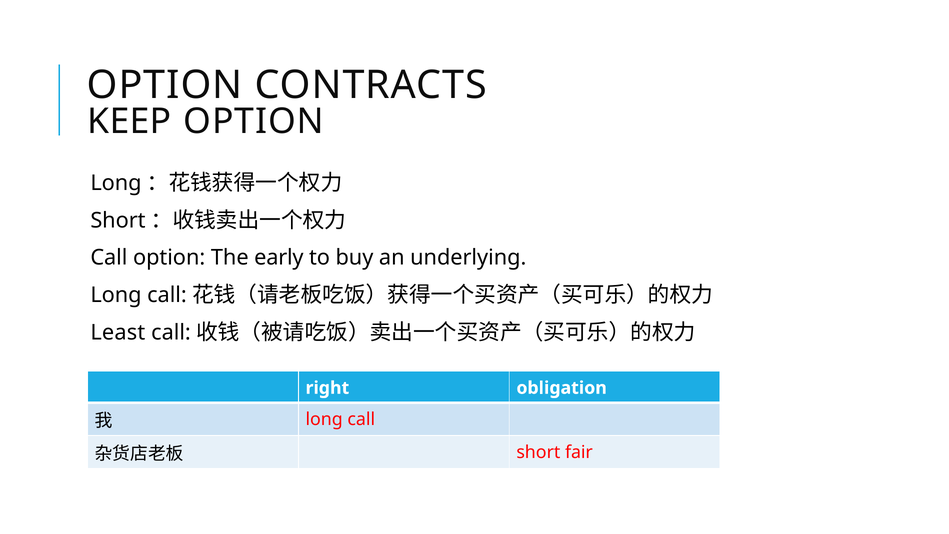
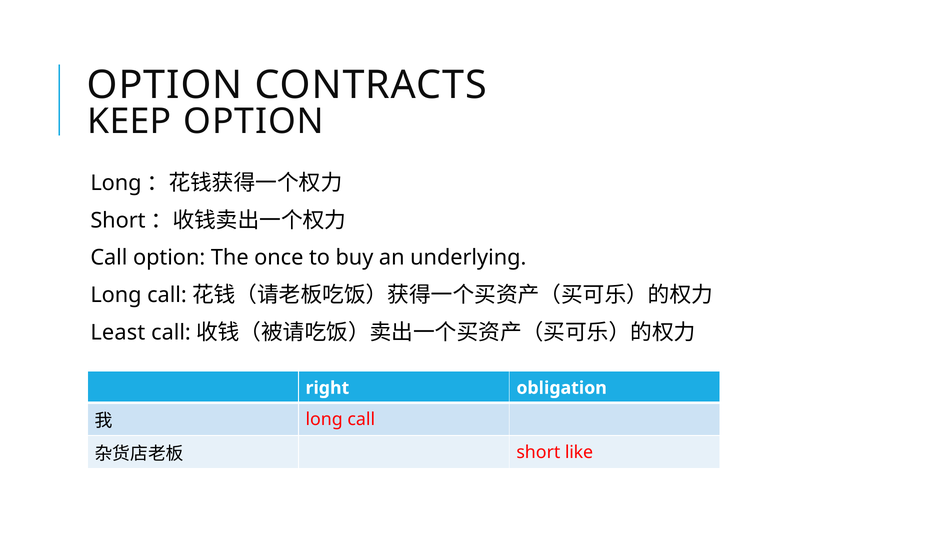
early: early -> once (279, 258)
fair: fair -> like (579, 452)
